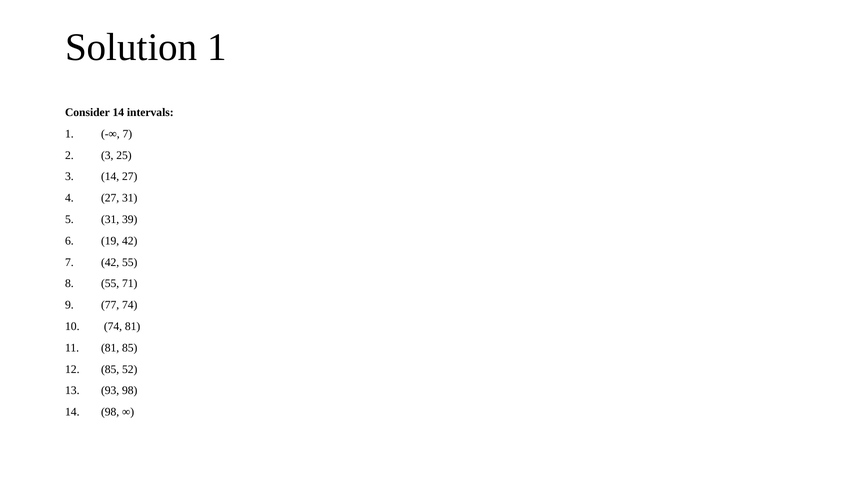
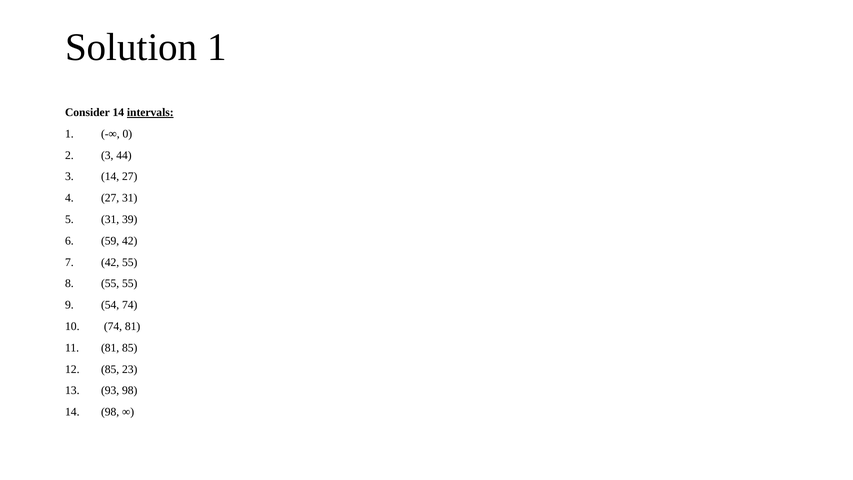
intervals underline: none -> present (150, 112)
7: 7 -> 0 (127, 134)
25: 25 -> 44 (124, 155)
19: 19 -> 59 (110, 241)
55 71: 71 -> 55 (130, 284)
77: 77 -> 54 (110, 305)
52: 52 -> 23 (130, 369)
